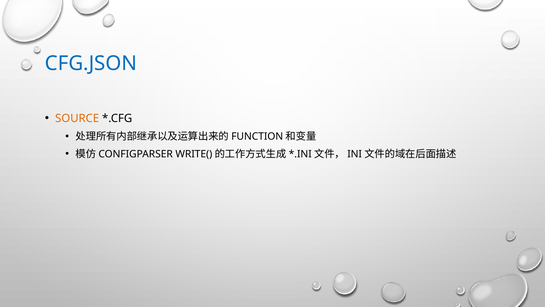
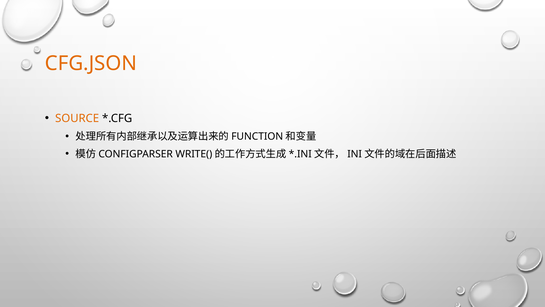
CFG.JSON colour: blue -> orange (91, 63)
